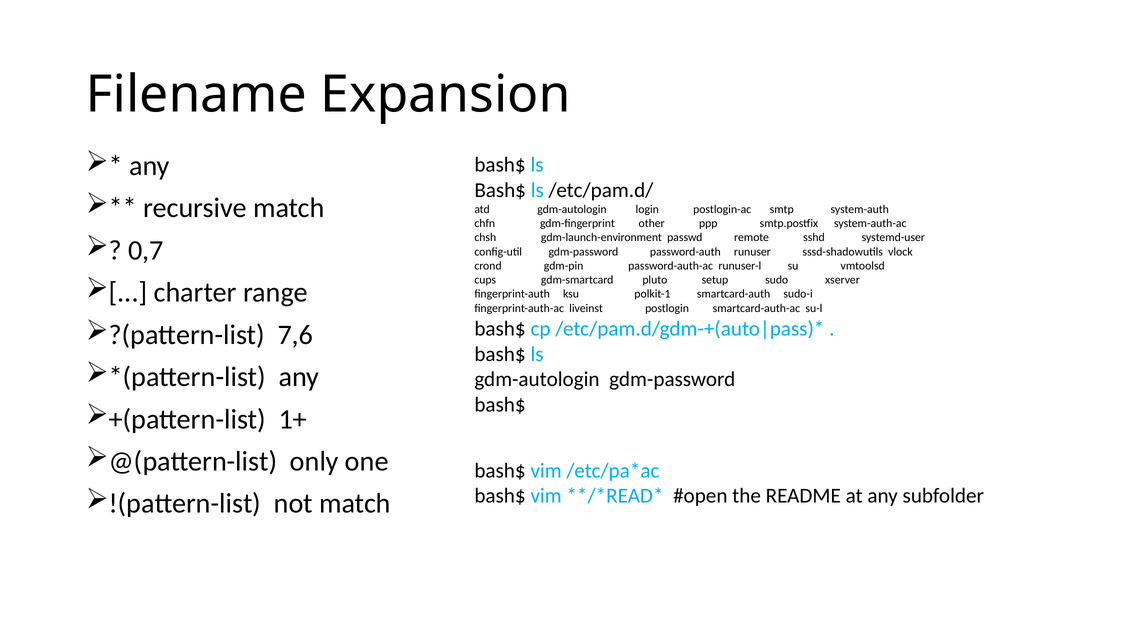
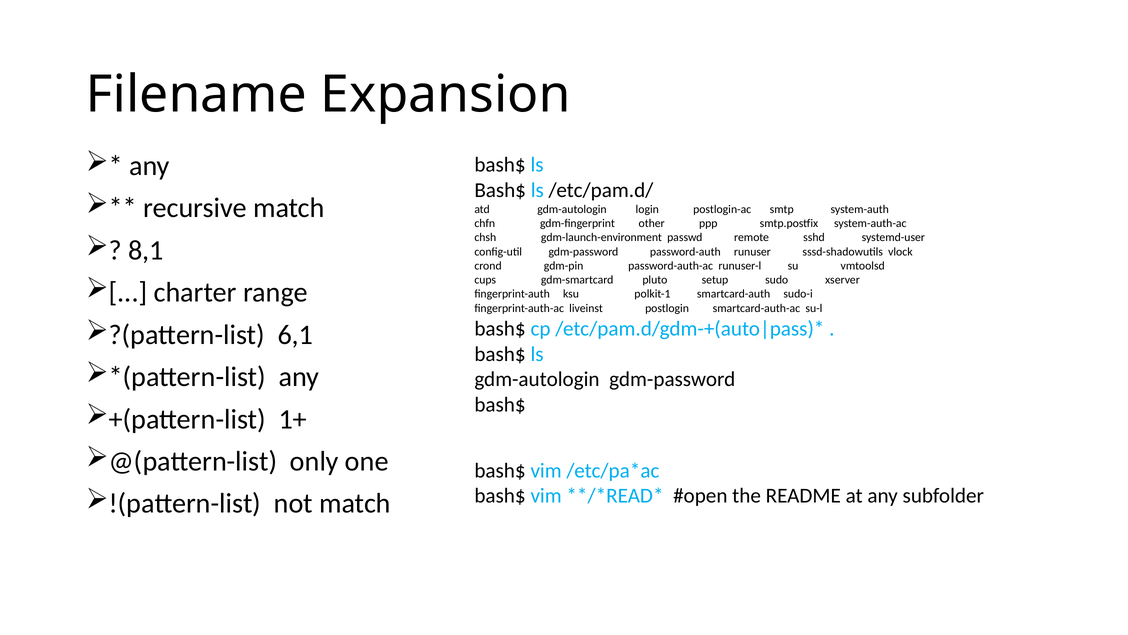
0,7: 0,7 -> 8,1 (146, 250)
7,6: 7,6 -> 6,1 (295, 334)
